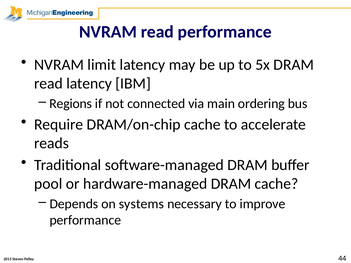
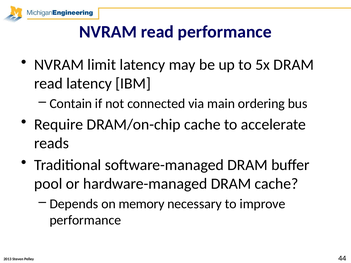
Regions: Regions -> Contain (71, 104)
systems: systems -> memory (142, 204)
